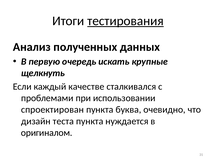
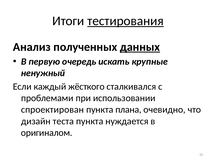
данных underline: none -> present (140, 47)
щелкнуть: щелкнуть -> ненужный (43, 73)
качестве: качестве -> жёсткого (86, 87)
буква: буква -> плана (128, 110)
